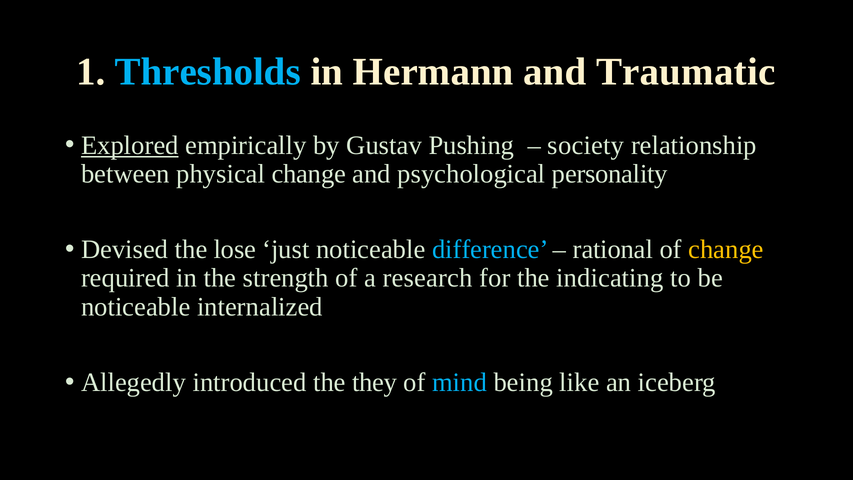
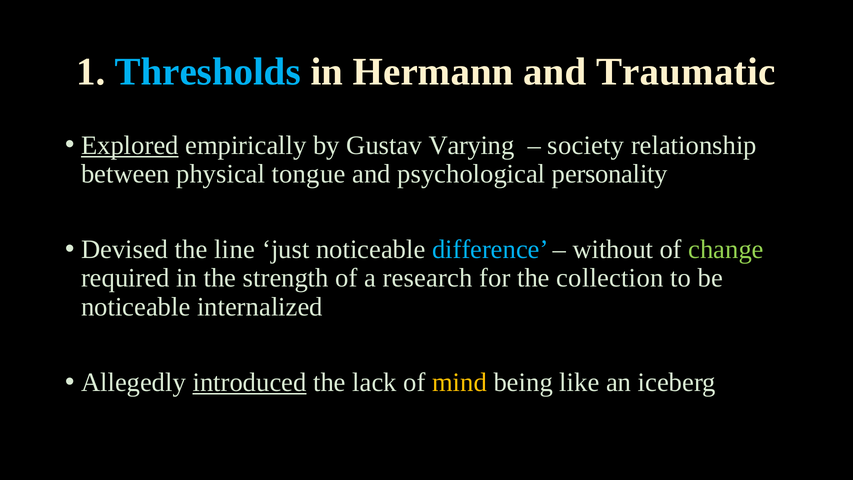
Pushing: Pushing -> Varying (471, 145)
physical change: change -> tongue (309, 174)
lose: lose -> line (235, 249)
rational: rational -> without (613, 249)
change colour: yellow -> light green (726, 249)
indicating: indicating -> collection (610, 278)
introduced underline: none -> present (250, 382)
they: they -> lack (375, 382)
mind colour: light blue -> yellow (460, 382)
